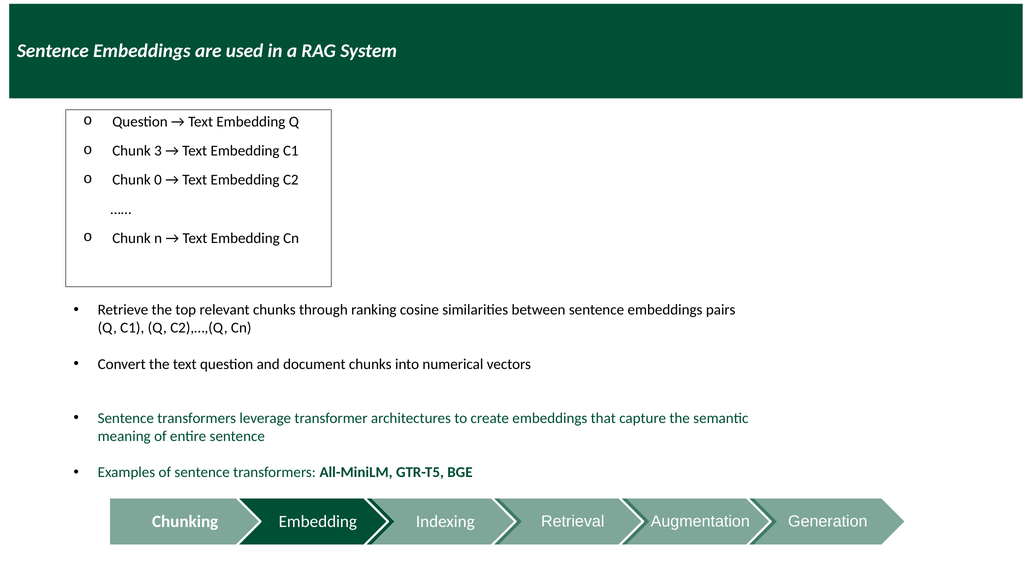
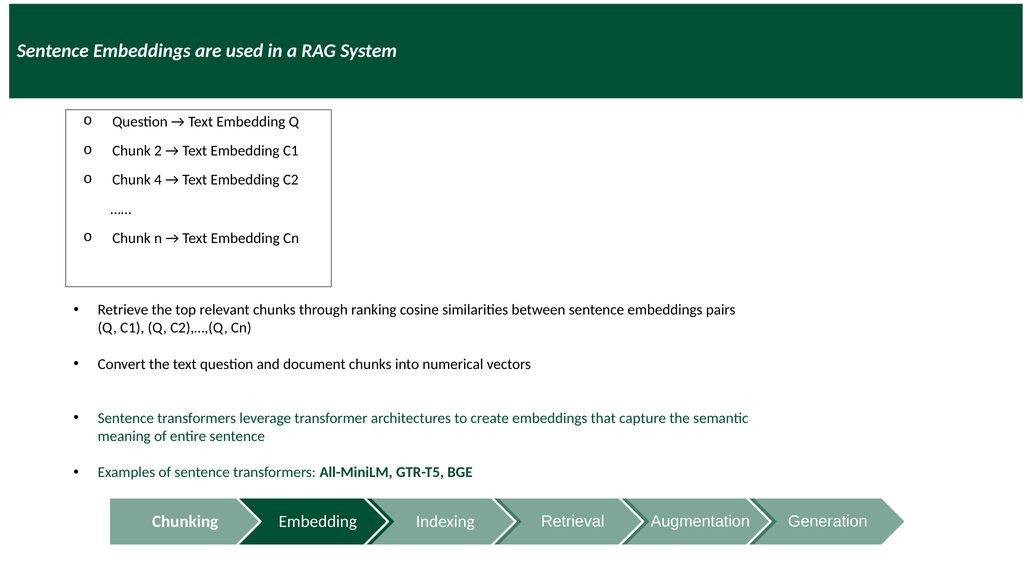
3: 3 -> 2 (158, 151)
0: 0 -> 4 (158, 180)
